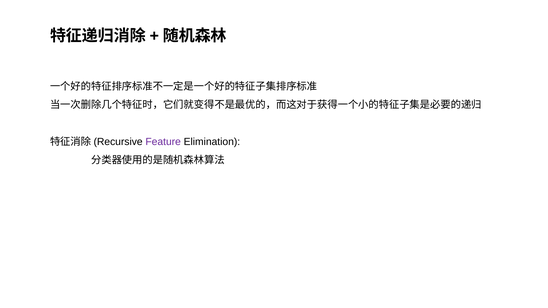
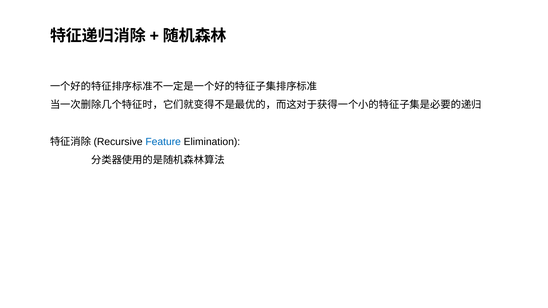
Feature colour: purple -> blue (163, 142)
